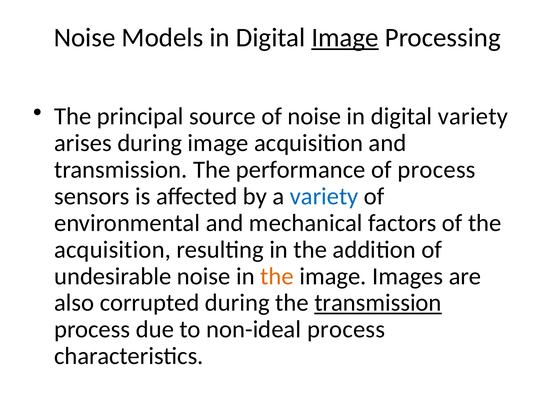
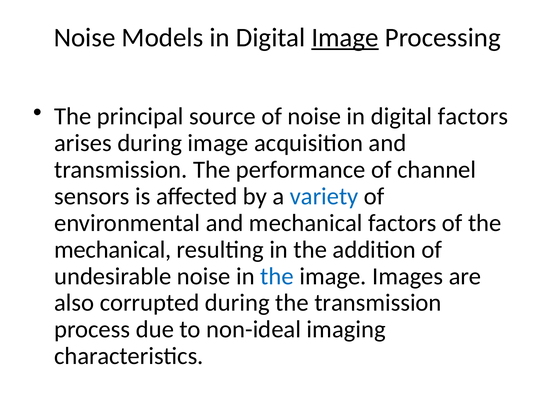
digital variety: variety -> factors (473, 116)
of process: process -> channel (437, 170)
acquisition: acquisition -> mechanical (113, 250)
the colour: orange -> blue (277, 276)
transmission underline: present -> none (378, 303)
non-ideal process: process -> imaging (346, 330)
